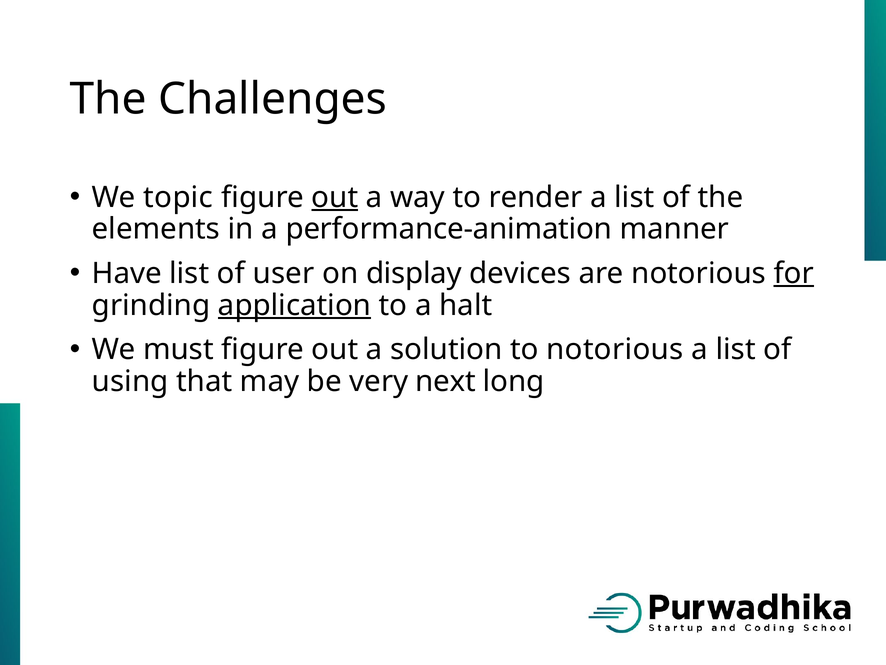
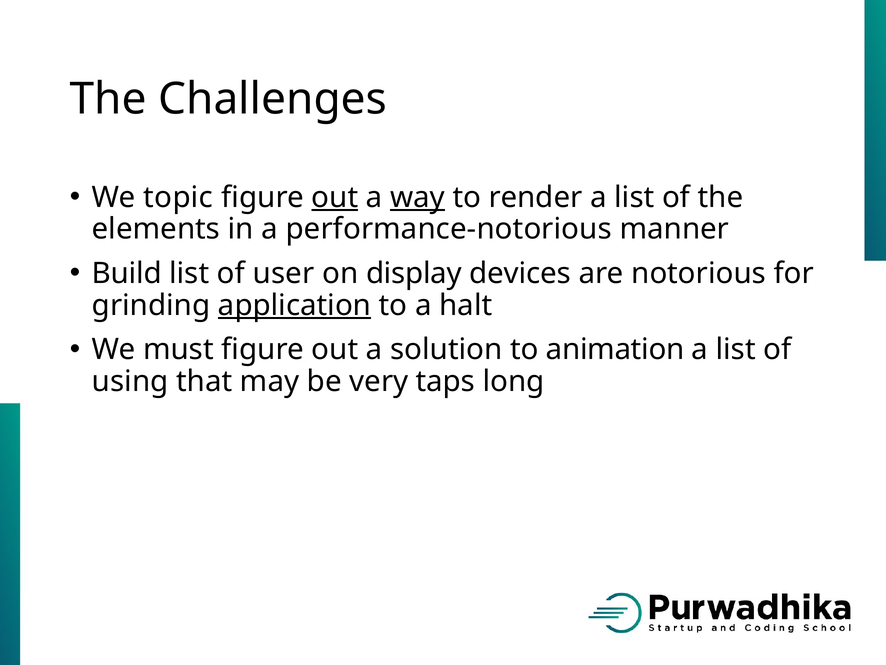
way underline: none -> present (418, 197)
performance-animation: performance-animation -> performance-notorious (449, 229)
Have: Have -> Build (127, 273)
for underline: present -> none (794, 273)
to notorious: notorious -> animation (615, 349)
next: next -> taps (446, 381)
